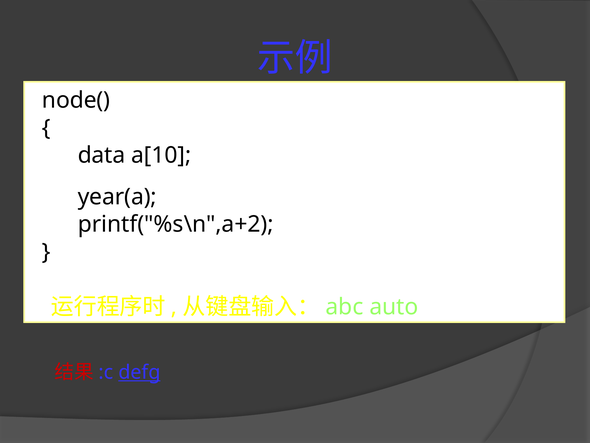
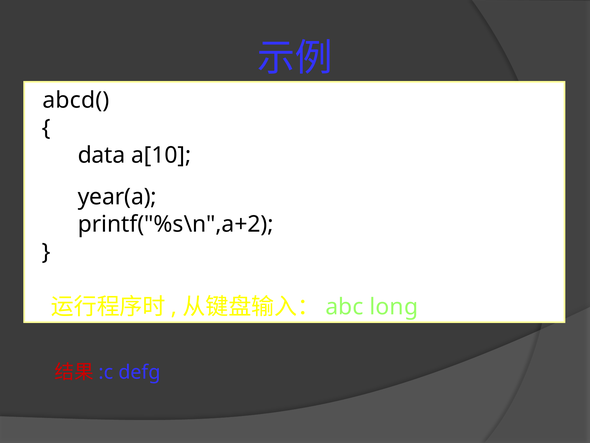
node(: node( -> abcd( (76, 100)
auto: auto -> long (394, 307)
defg underline: present -> none (139, 372)
